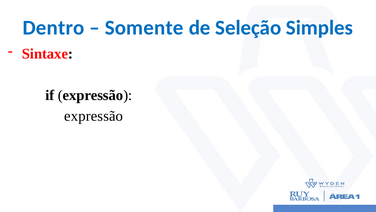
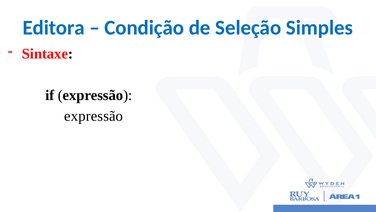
Dentro: Dentro -> Editora (54, 28)
Somente: Somente -> Condição (144, 28)
